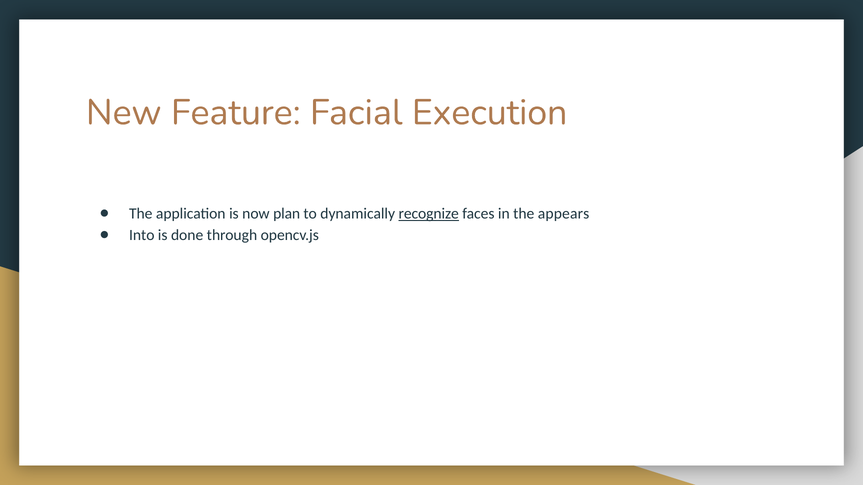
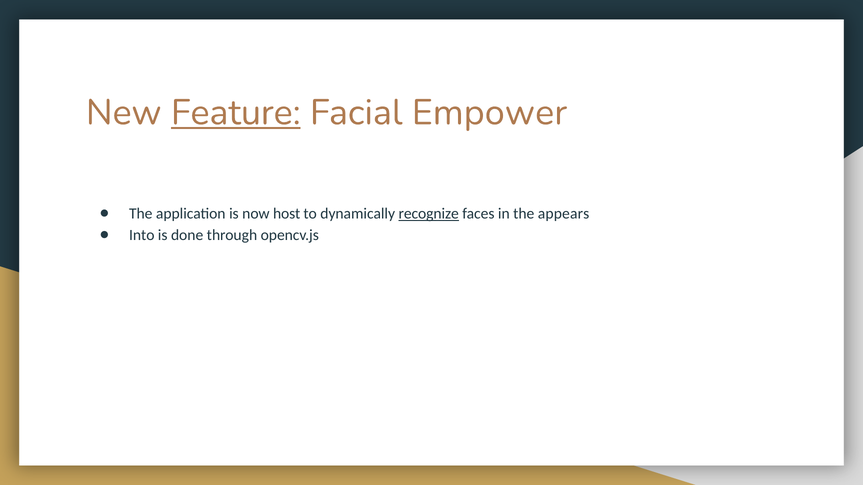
Feature underline: none -> present (236, 113)
Execution: Execution -> Empower (489, 113)
plan: plan -> host (287, 214)
